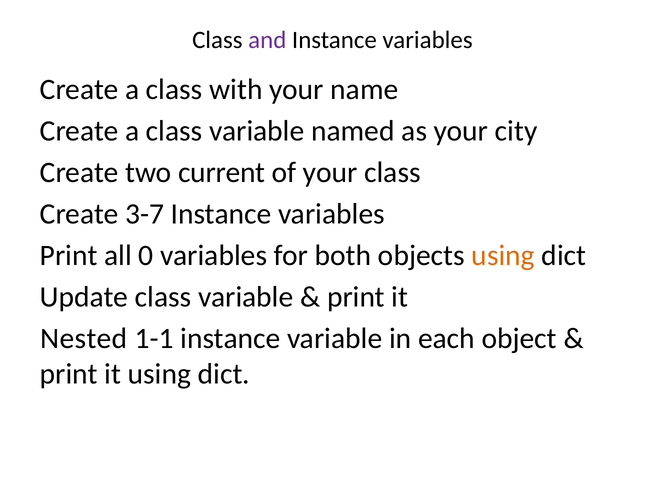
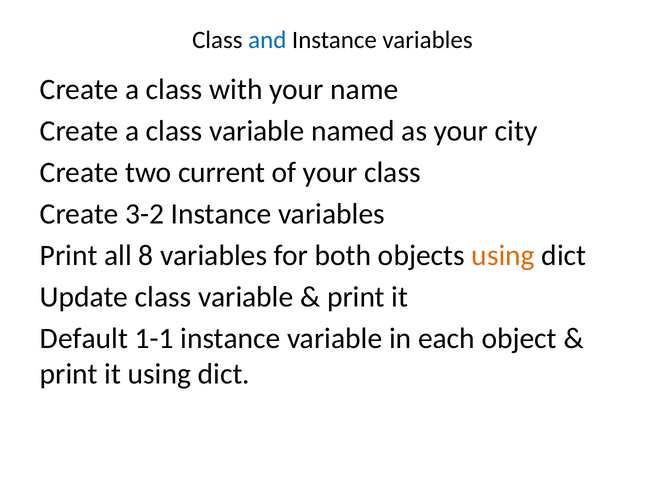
and colour: purple -> blue (267, 40)
3-7: 3-7 -> 3-2 (145, 214)
0: 0 -> 8 (146, 255)
Nested: Nested -> Default (84, 338)
